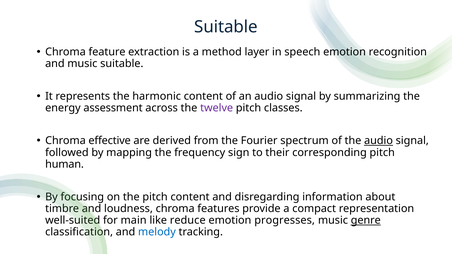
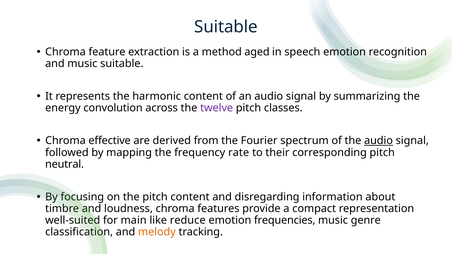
layer: layer -> aged (257, 52)
assessment: assessment -> convolution (113, 108)
sign: sign -> rate (239, 153)
human: human -> neutral (65, 164)
progresses: progresses -> frequencies (285, 220)
genre underline: present -> none (366, 220)
melody colour: blue -> orange (157, 232)
